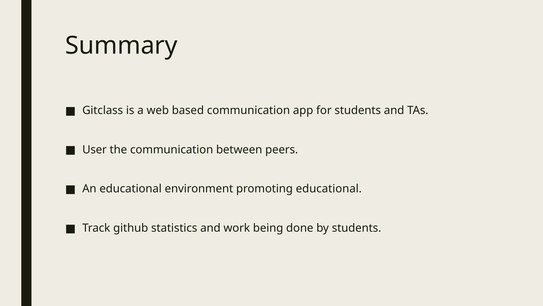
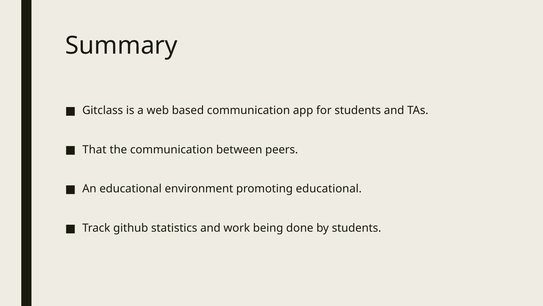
User: User -> That (94, 149)
